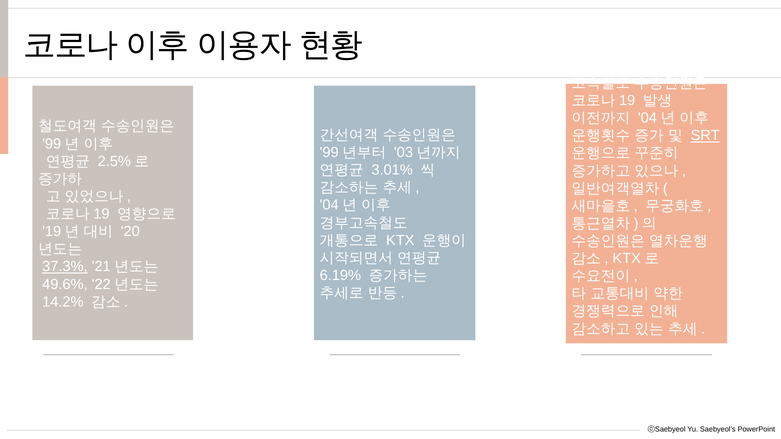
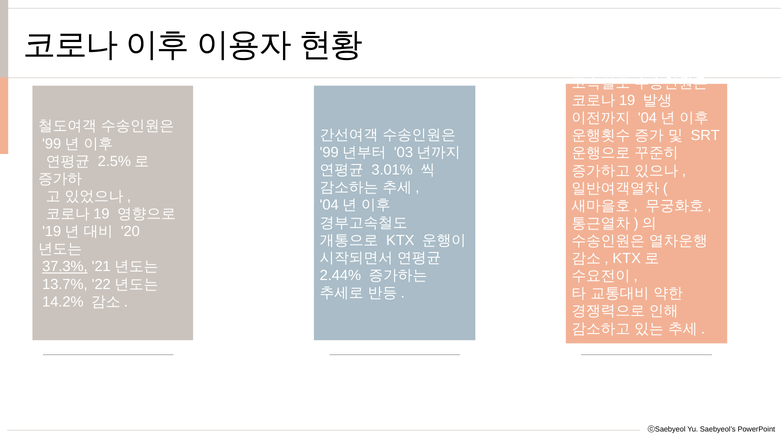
SRT underline: present -> none (705, 136)
6.19%: 6.19% -> 2.44% (340, 276)
49.6%: 49.6% -> 13.7% (65, 284)
